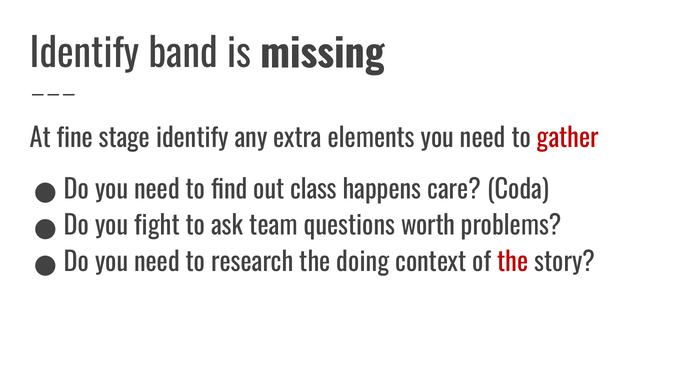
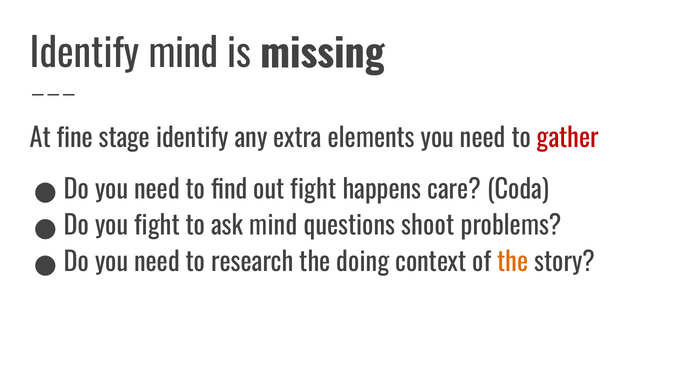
Identify band: band -> mind (184, 54)
out class: class -> fight (313, 190)
ask team: team -> mind (273, 227)
worth: worth -> shoot (428, 227)
the colour: red -> orange (513, 263)
